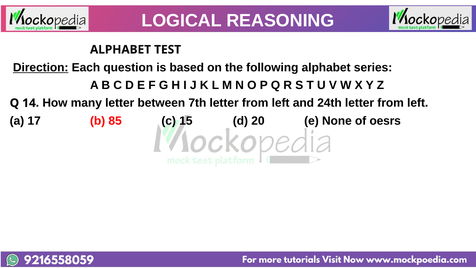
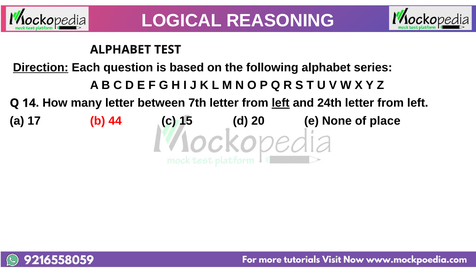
left underline: none -> present (281, 103)
85: 85 -> 44 (115, 121)
oesrs: oesrs -> place (385, 121)
